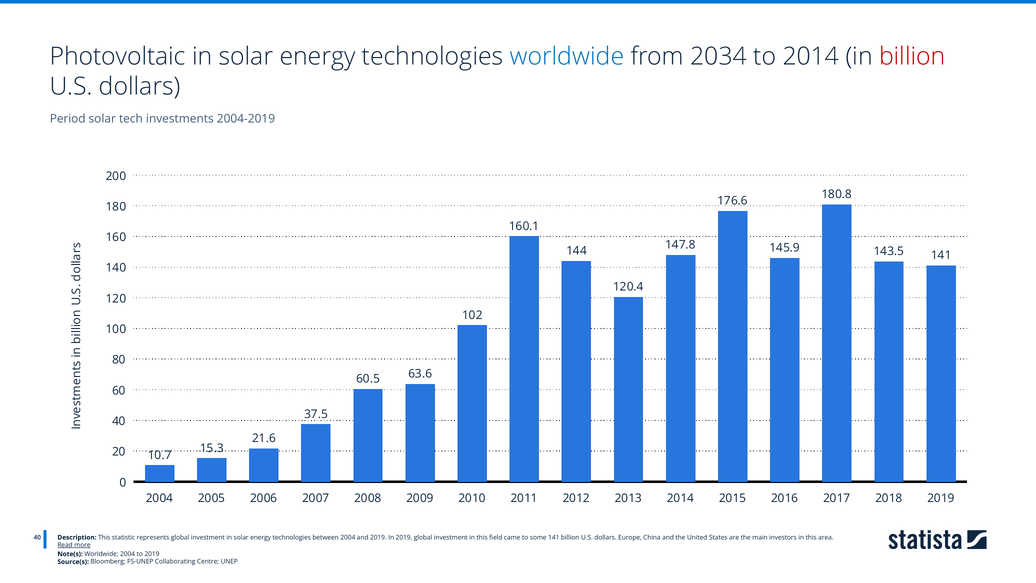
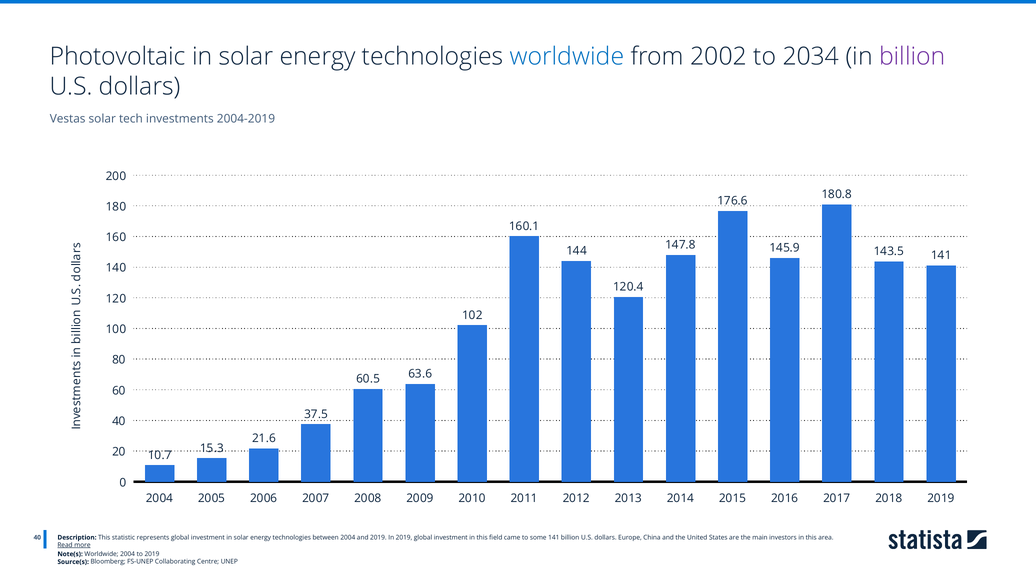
2034: 2034 -> 2002 (719, 57)
to 2014: 2014 -> 2034 (811, 57)
billion colour: red -> purple (912, 57)
Period: Period -> Vestas (68, 119)
